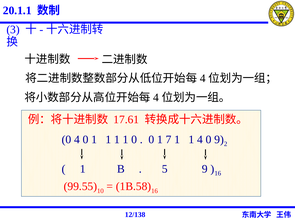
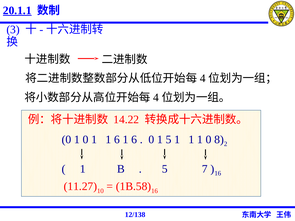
20.1.1 underline: none -> present (17, 10)
17.61: 17.61 -> 14.22 (126, 120)
4: 4 -> 1 (77, 140)
0 1 1 1: 1 -> 6 (117, 140)
0: 0 -> 6 (134, 140)
1 7: 7 -> 5 (169, 140)
1 1 4: 4 -> 1 (200, 140)
0 9: 9 -> 8 (219, 140)
5 9: 9 -> 7 (205, 169)
99.55: 99.55 -> 11.27 (80, 187)
